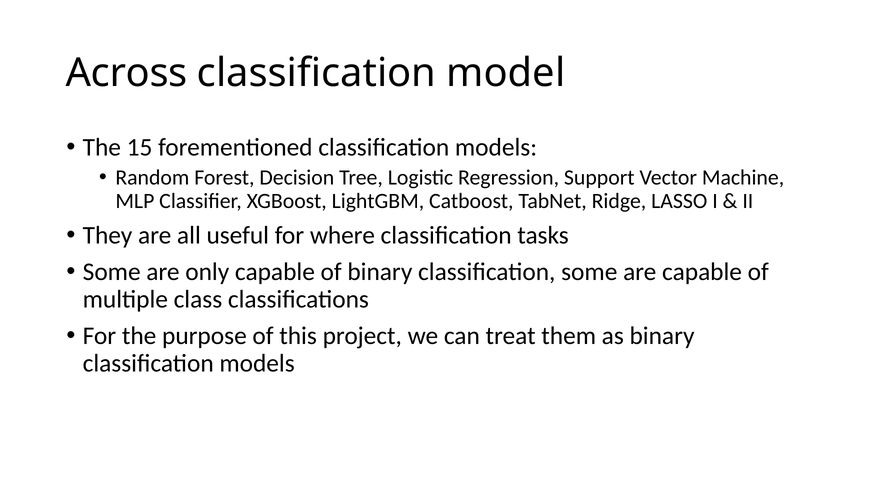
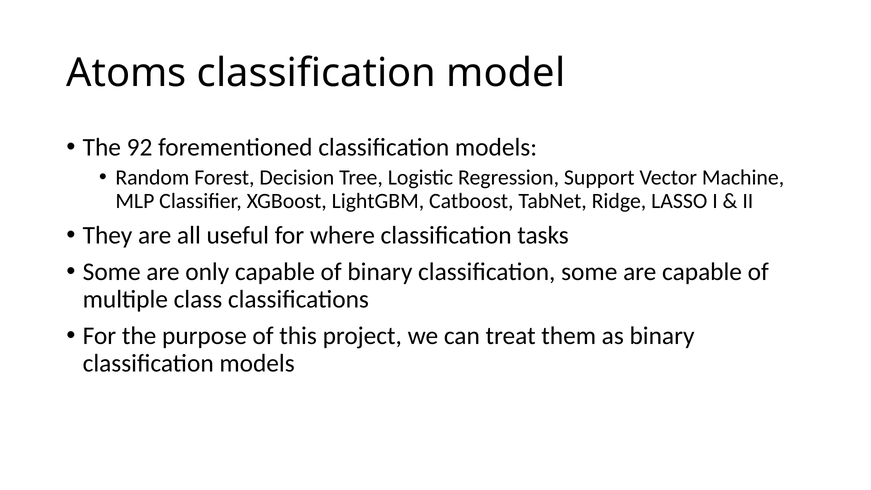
Across: Across -> Atoms (126, 73)
15: 15 -> 92 (140, 147)
